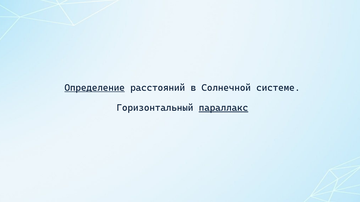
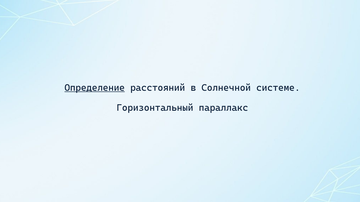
параллакс underline: present -> none (223, 108)
